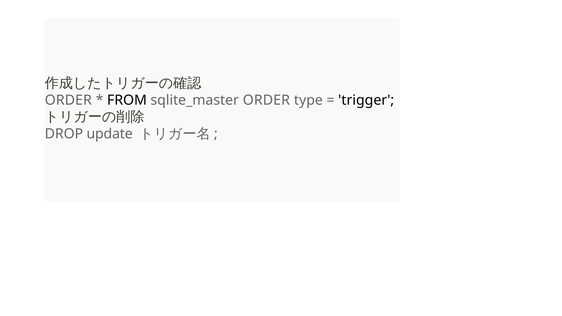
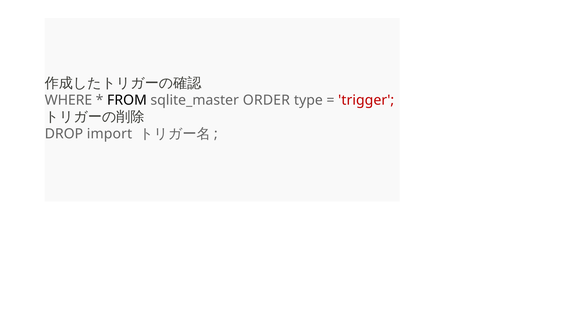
ORDER: ORDER -> WHERE (68, 100)
trigger colour: black -> red (366, 100)
update: update -> import (109, 134)
